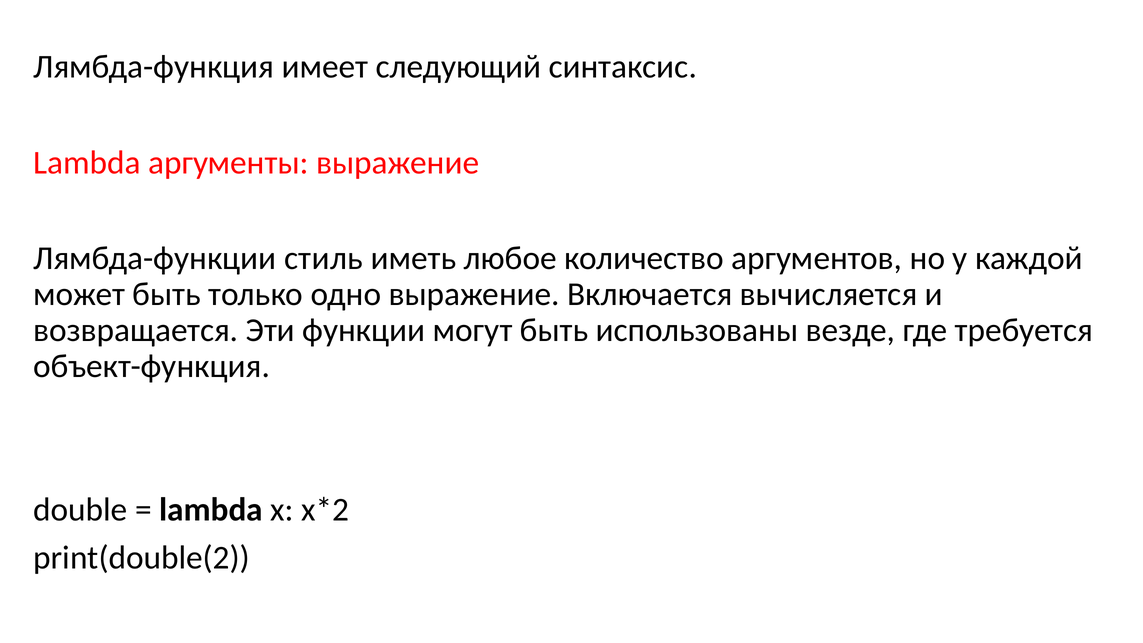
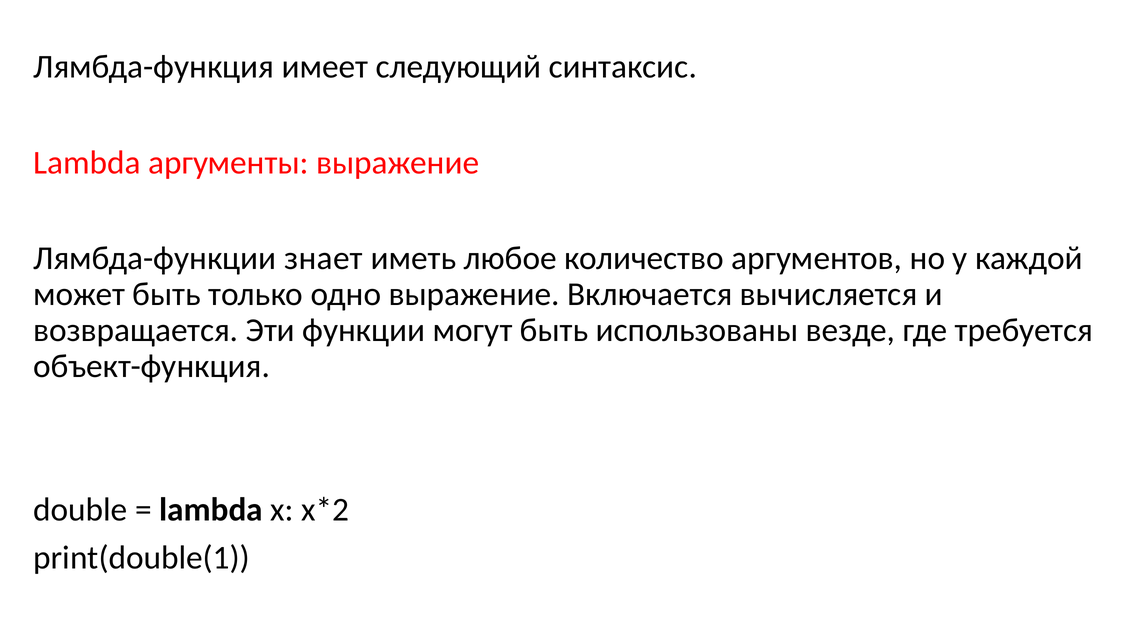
стиль: стиль -> знает (324, 258)
print(double(2: print(double(2 -> print(double(1 (142, 557)
